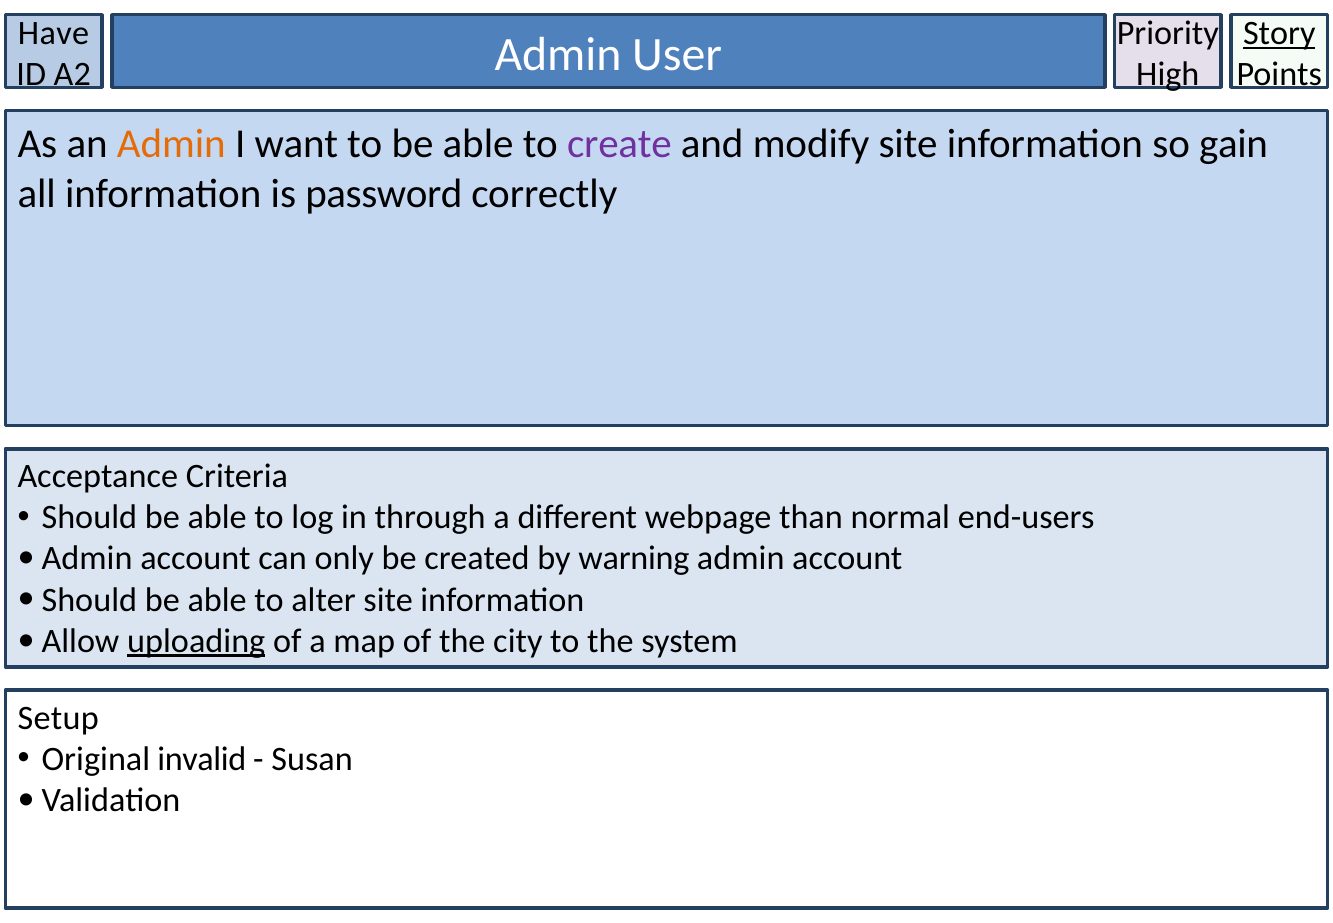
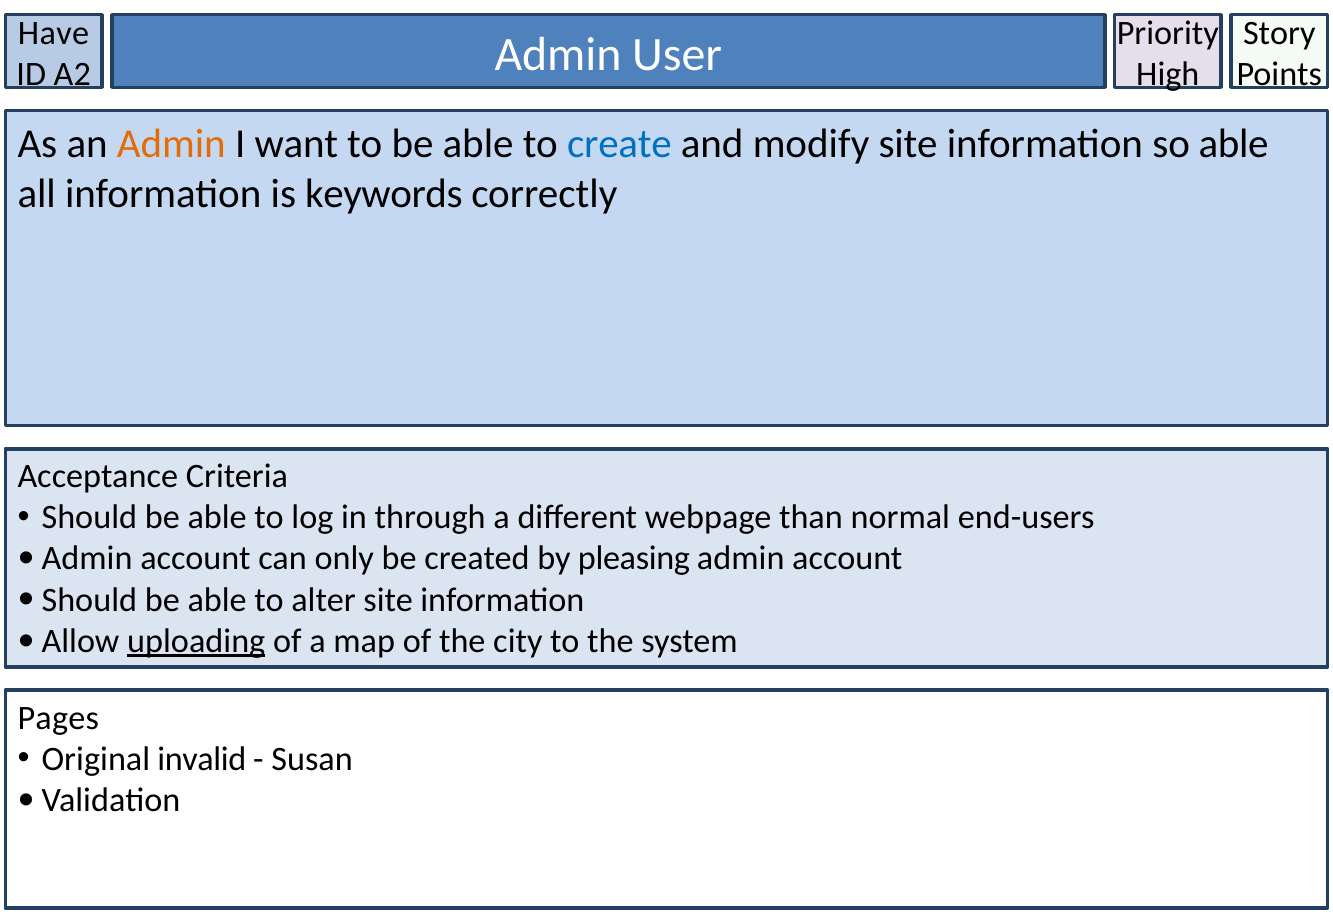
Story underline: present -> none (1279, 33)
create colour: purple -> blue (619, 144)
so gain: gain -> able (1234, 144)
password: password -> keywords (384, 194)
warning: warning -> pleasing (634, 559)
Setup: Setup -> Pages (58, 718)
